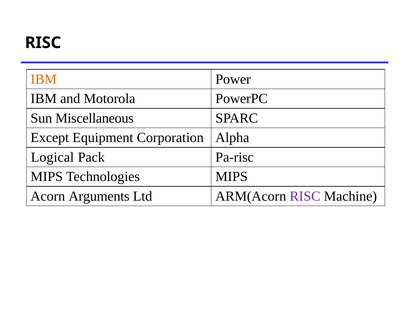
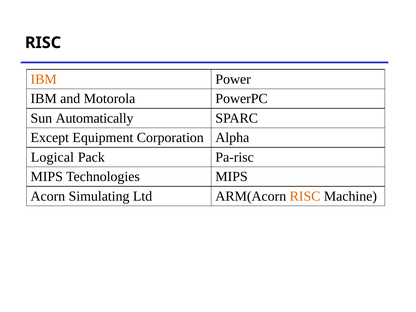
Miscellaneous: Miscellaneous -> Automatically (95, 118)
Arguments: Arguments -> Simulating (99, 196)
RISC colour: purple -> orange (305, 196)
